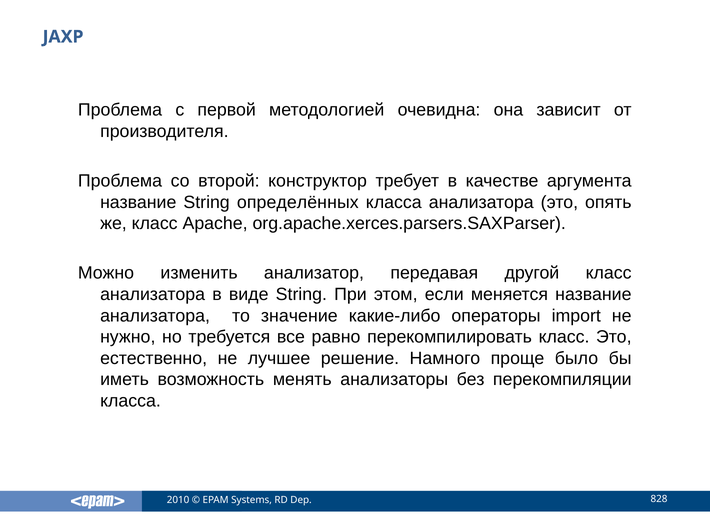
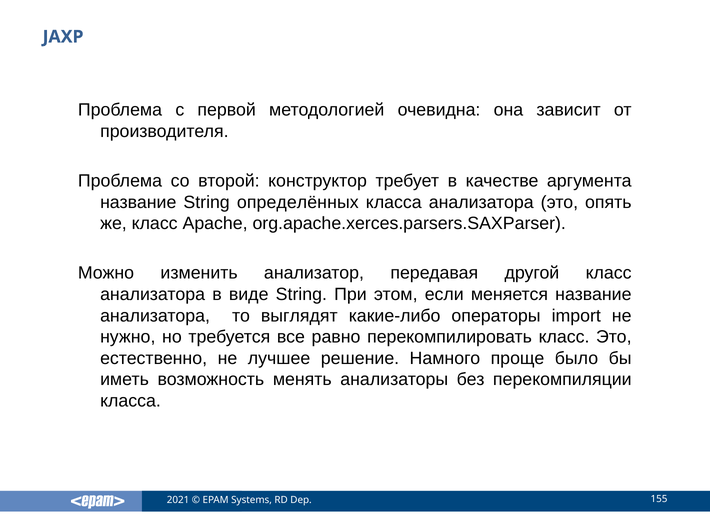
значение: значение -> выглядят (299, 316)
2010: 2010 -> 2021 (178, 501)
828: 828 -> 155 (659, 499)
